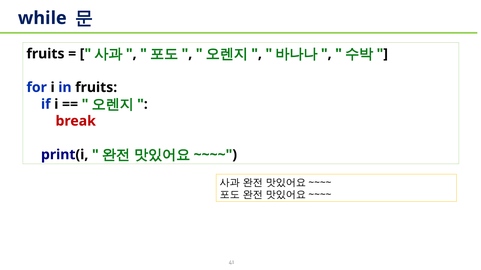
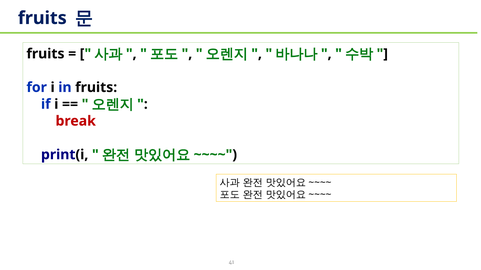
while: while -> fruits (42, 18)
